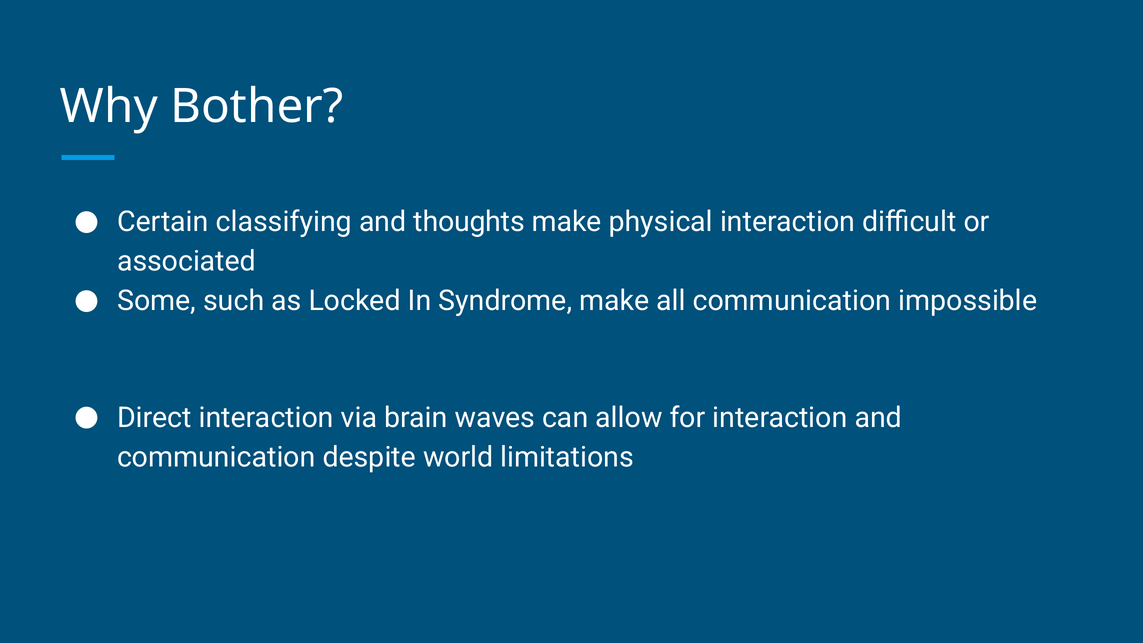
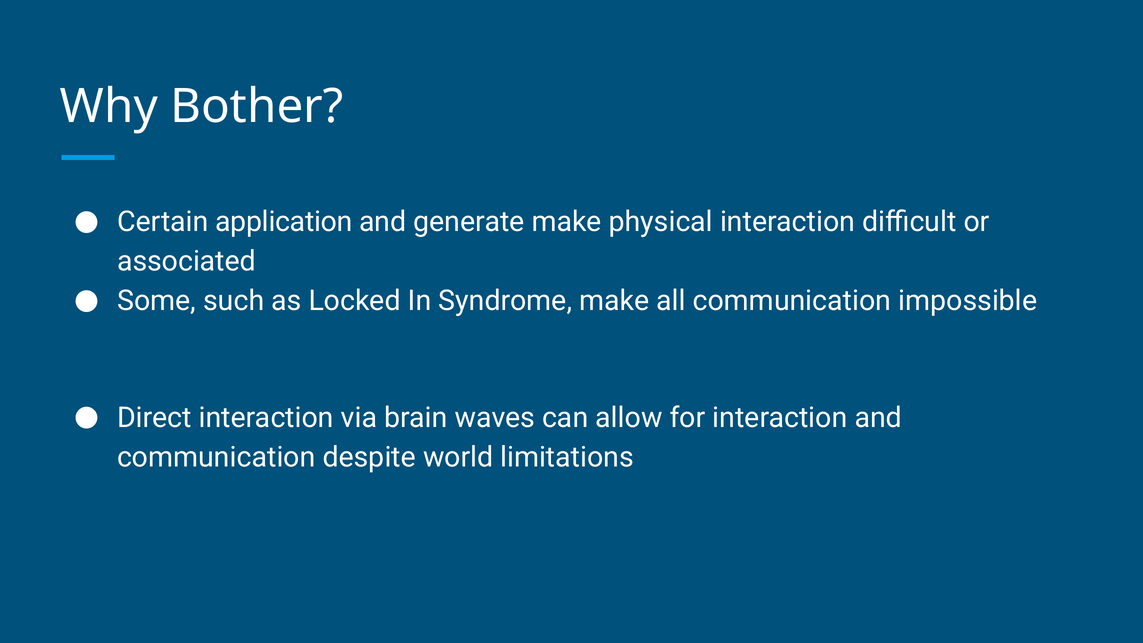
classifying: classifying -> application (284, 222)
thoughts: thoughts -> generate (469, 222)
